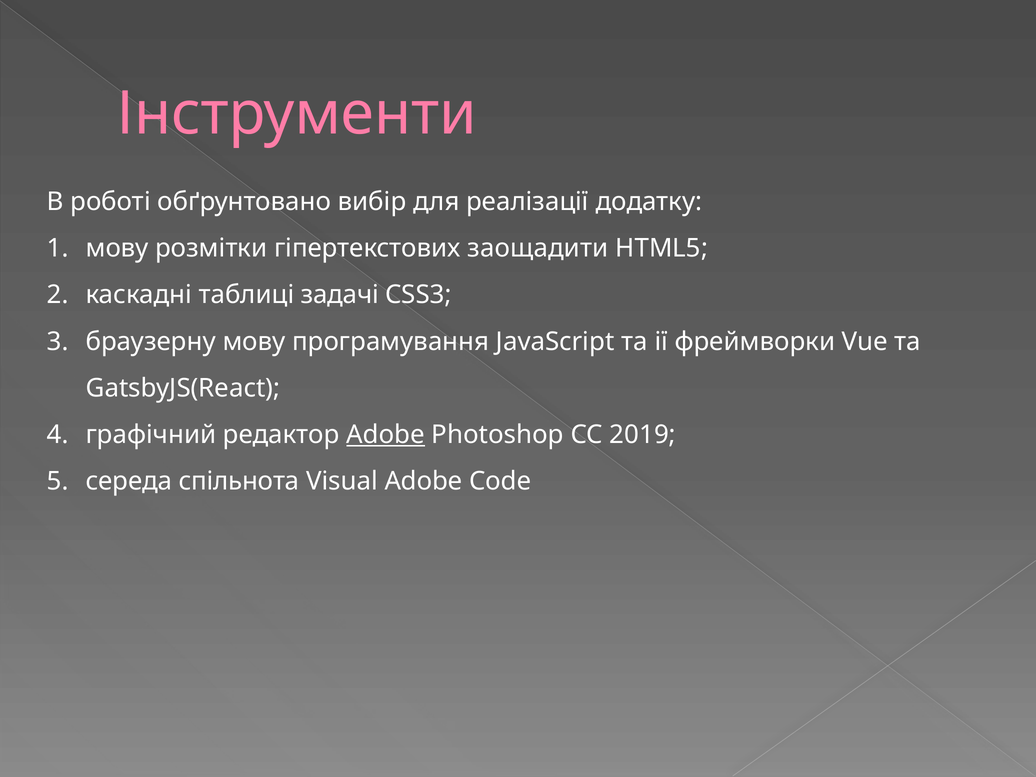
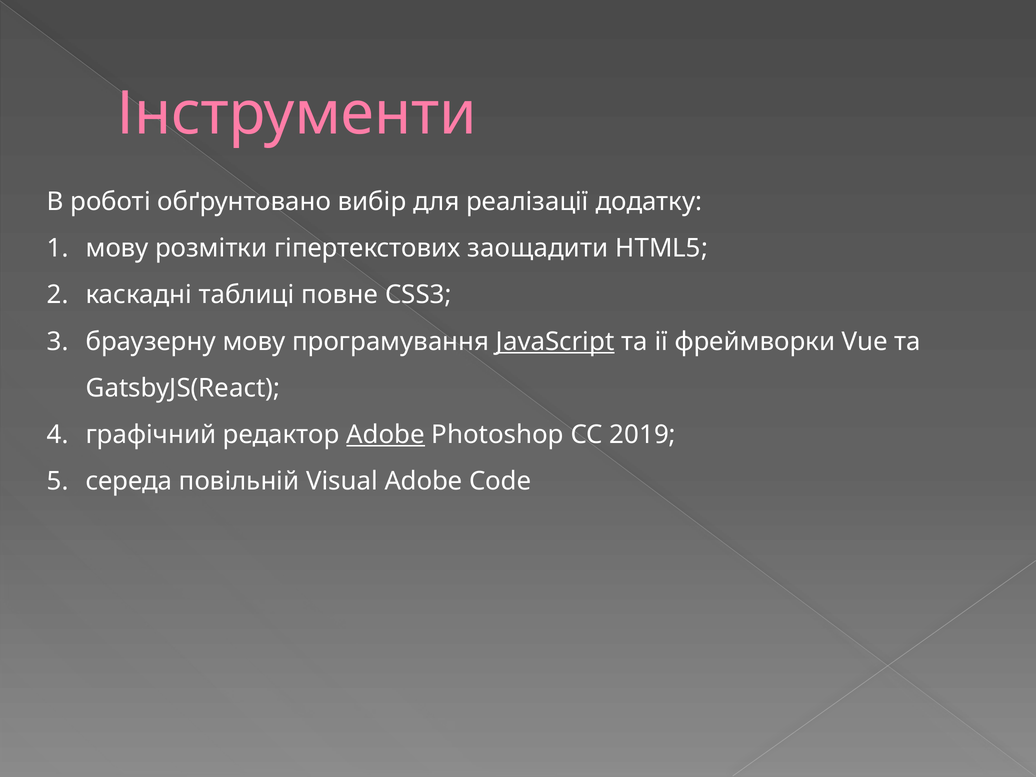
задачі: задачі -> повне (340, 295)
JavaScript underline: none -> present (555, 342)
спільнота: спільнота -> повільній (239, 481)
